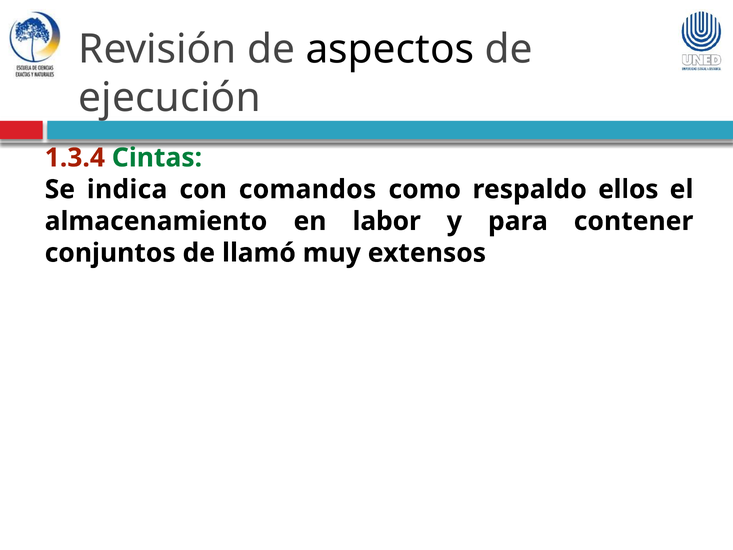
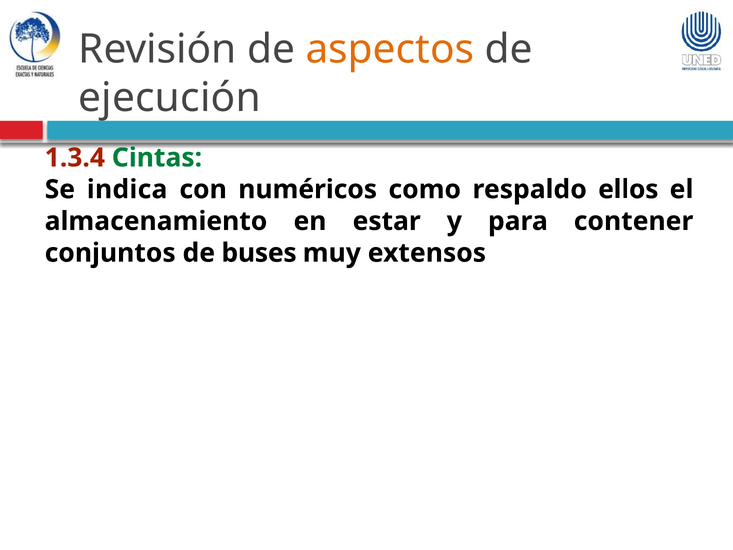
aspectos colour: black -> orange (390, 49)
comandos: comandos -> numéricos (308, 189)
labor: labor -> estar (387, 221)
llamó: llamó -> buses (259, 253)
